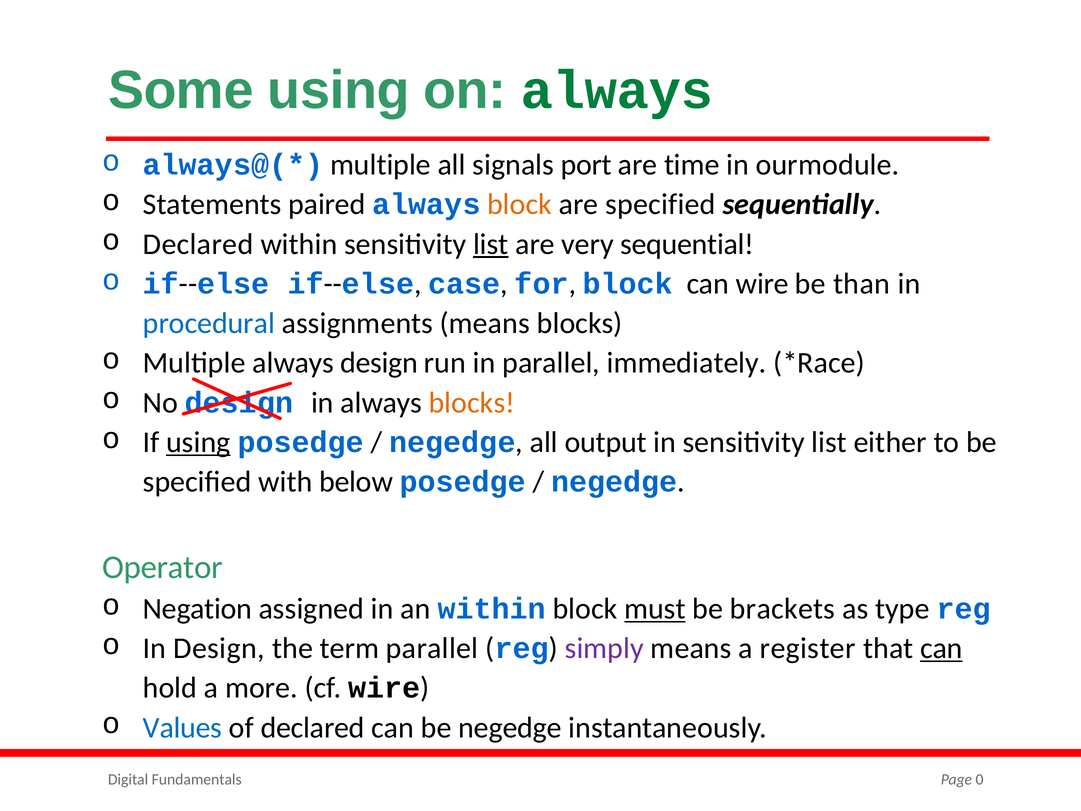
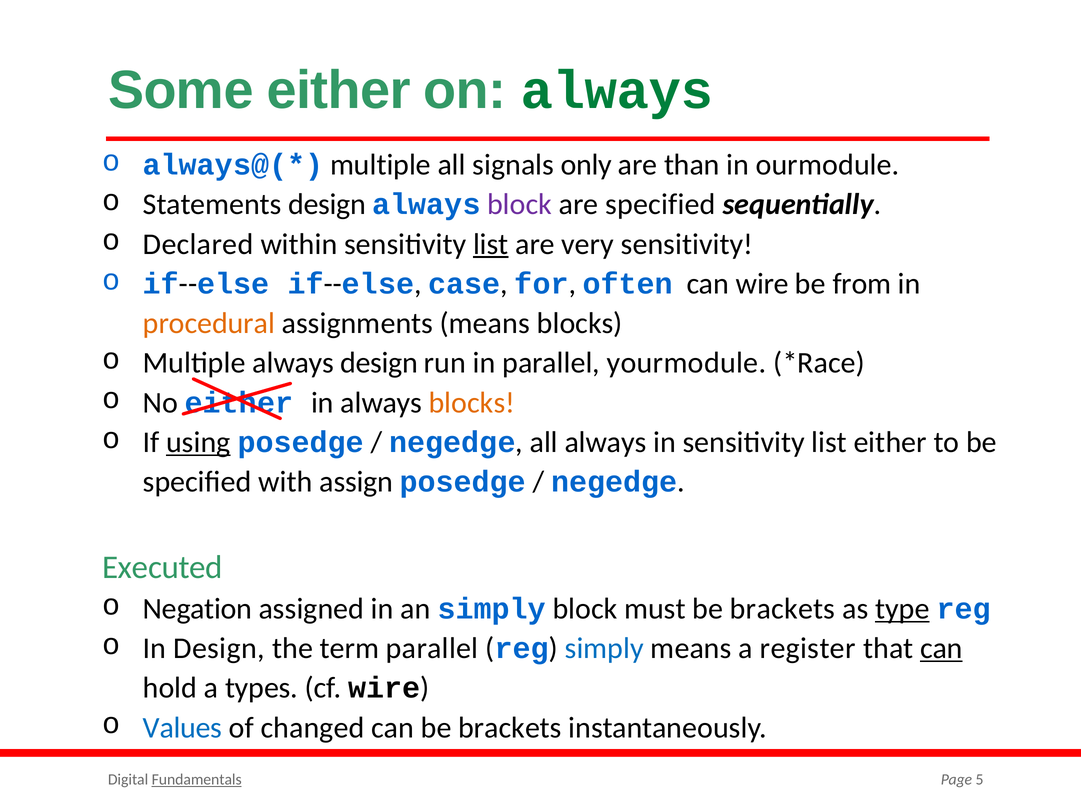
Some using: using -> either (339, 91)
port: port -> only (586, 165)
time: time -> than (692, 165)
Statements paired: paired -> design (327, 204)
block colour: orange -> purple (520, 204)
very sequential: sequential -> sensitivity (687, 244)
for block: block -> often (628, 284)
than: than -> from (862, 284)
procedural colour: blue -> orange (209, 323)
immediately: immediately -> yourmodule (686, 363)
No design: design -> either (239, 403)
all output: output -> always (606, 442)
below: below -> assign (356, 482)
Operator: Operator -> Executed (162, 567)
an within: within -> simply (492, 609)
must underline: present -> none (655, 609)
type underline: none -> present (902, 609)
simply colour: purple -> blue (604, 648)
more: more -> types (262, 688)
of declared: declared -> changed (312, 727)
can be negedge: negedge -> brackets (510, 727)
Fundamentals underline: none -> present (197, 780)
0: 0 -> 5 (980, 780)
